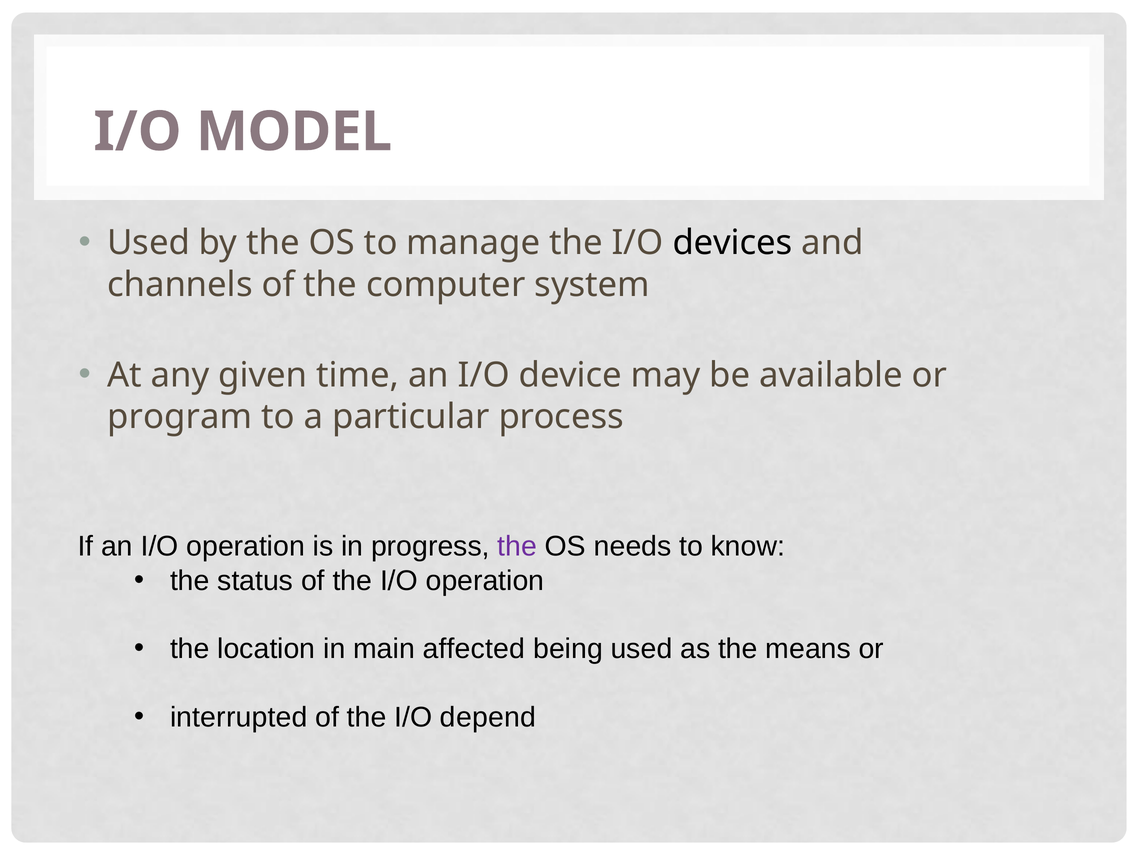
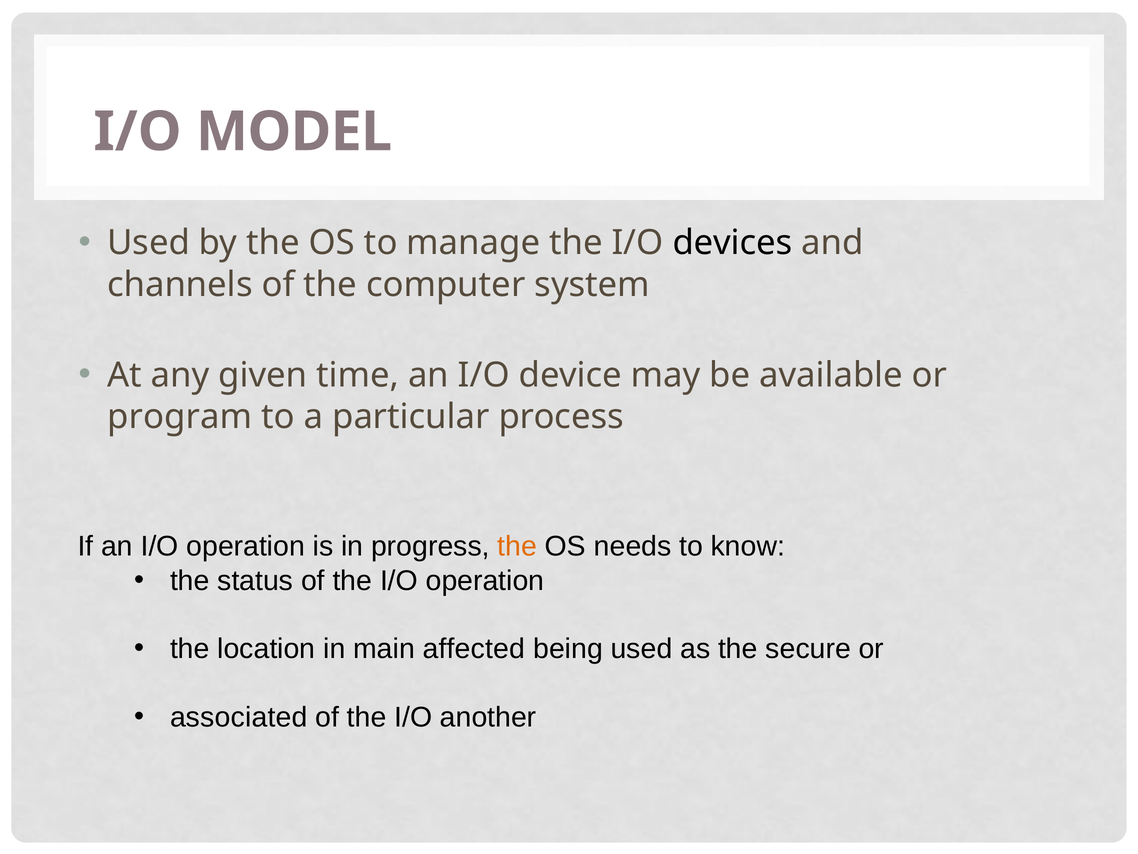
the colour: purple -> orange (517, 546)
means: means -> secure (808, 649)
interrupted: interrupted -> associated (239, 717)
depend: depend -> another (488, 717)
